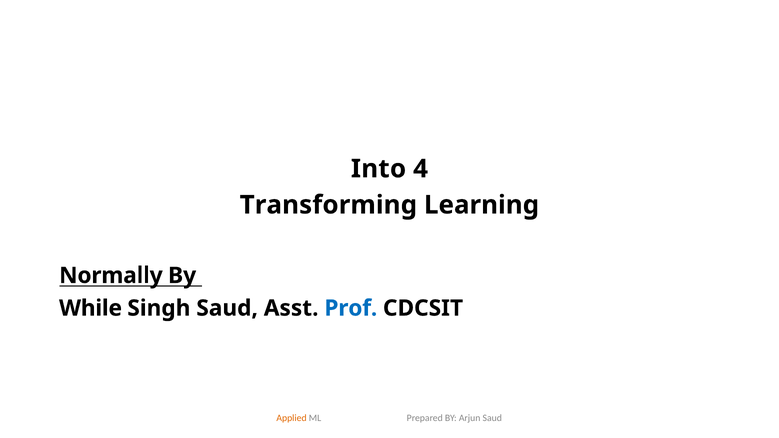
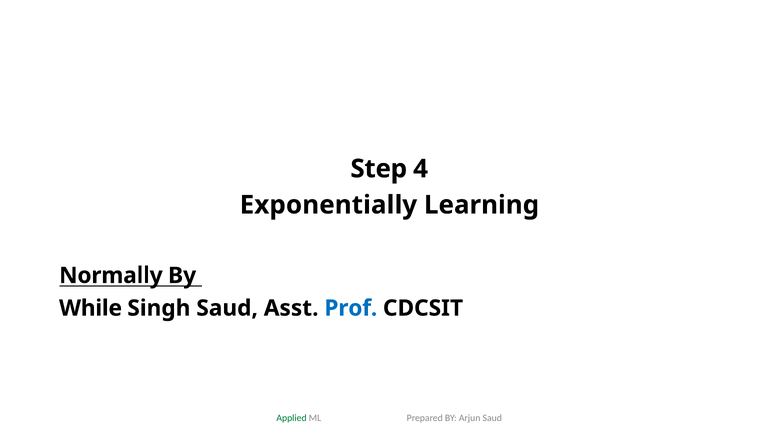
Into: Into -> Step (379, 169)
Transforming: Transforming -> Exponentially (328, 205)
Applied colour: orange -> green (292, 418)
